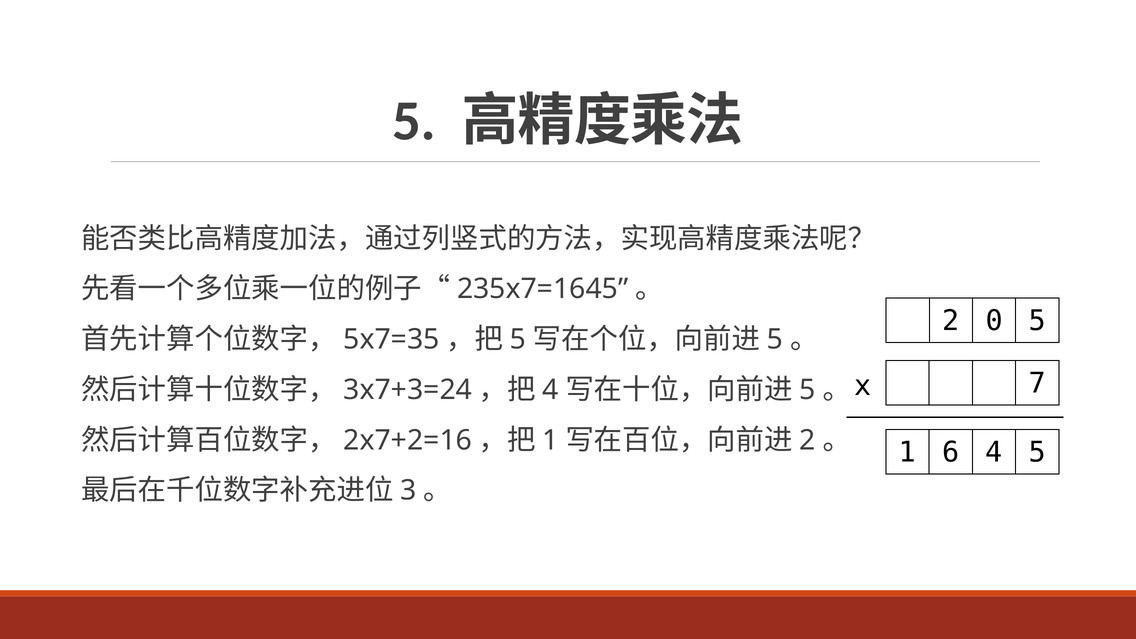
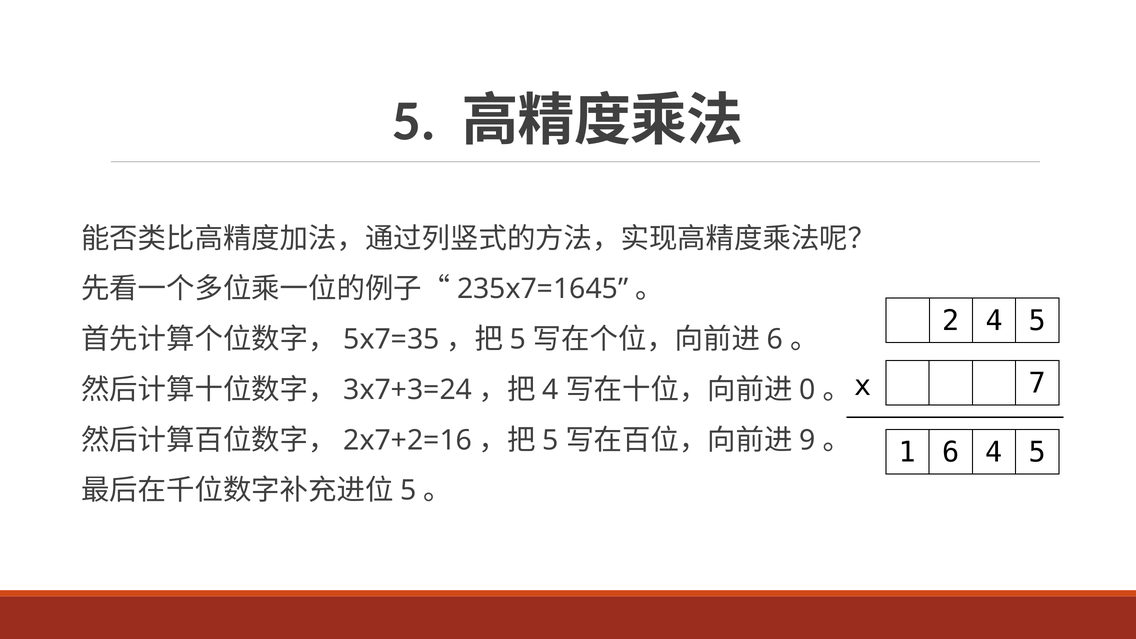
2 0: 0 -> 4 (994, 321)
5: 5 -> 6 (775, 339)
5: 5 -> 0 (808, 390)
1: 1 -> 5 (551, 440)
2: 2 -> 9 (808, 440)
3: 3 -> 5 (408, 491)
